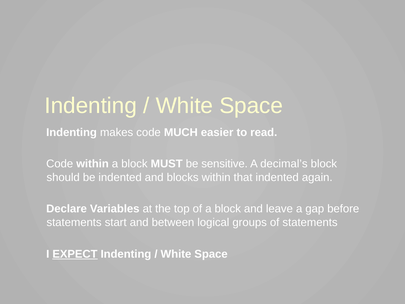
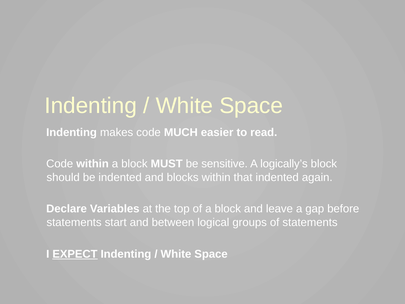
decimal’s: decimal’s -> logically’s (284, 164)
